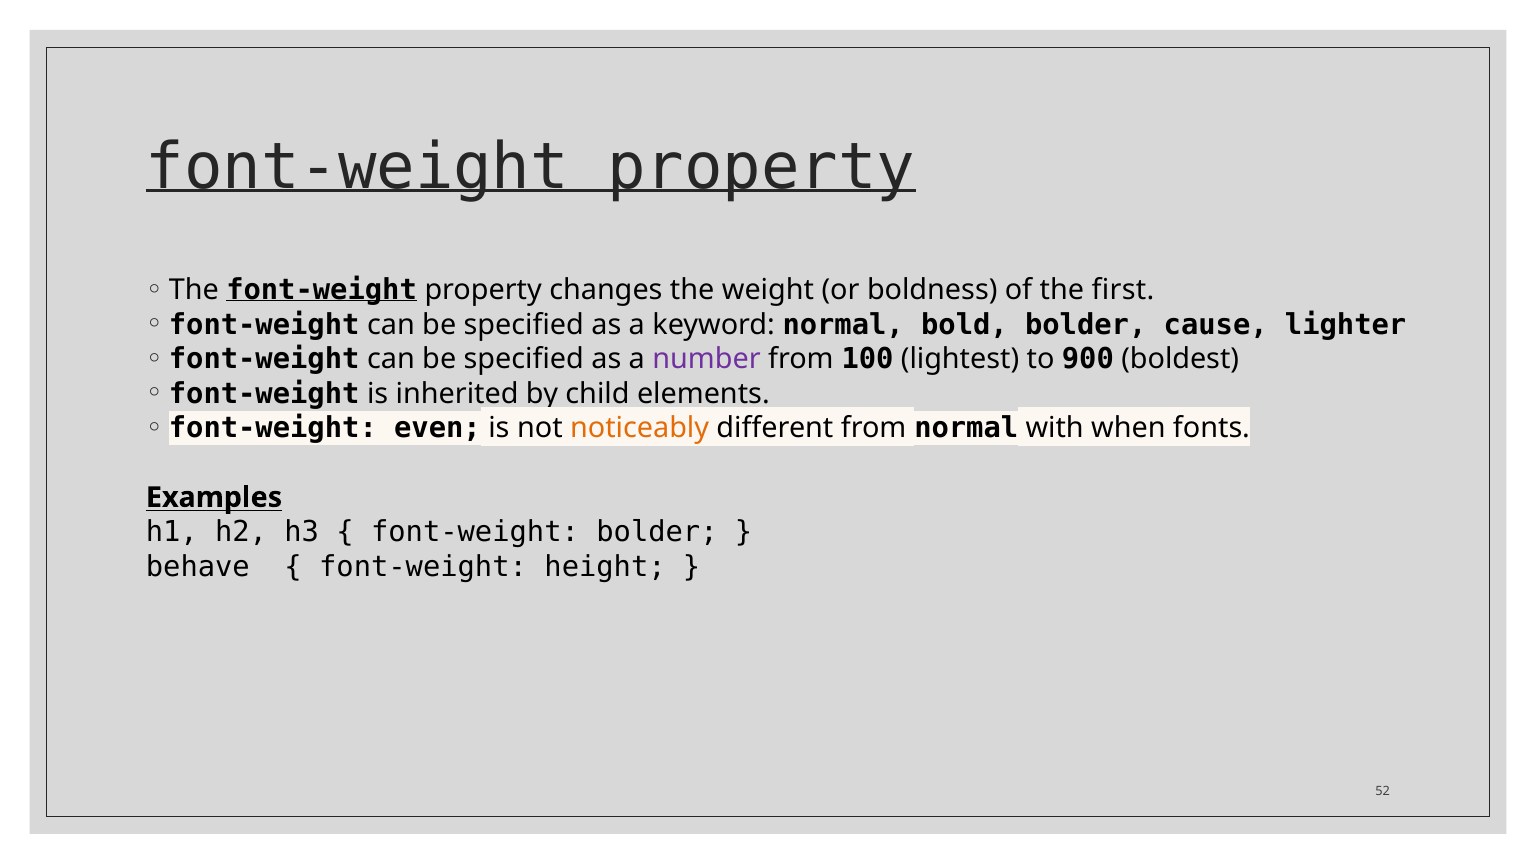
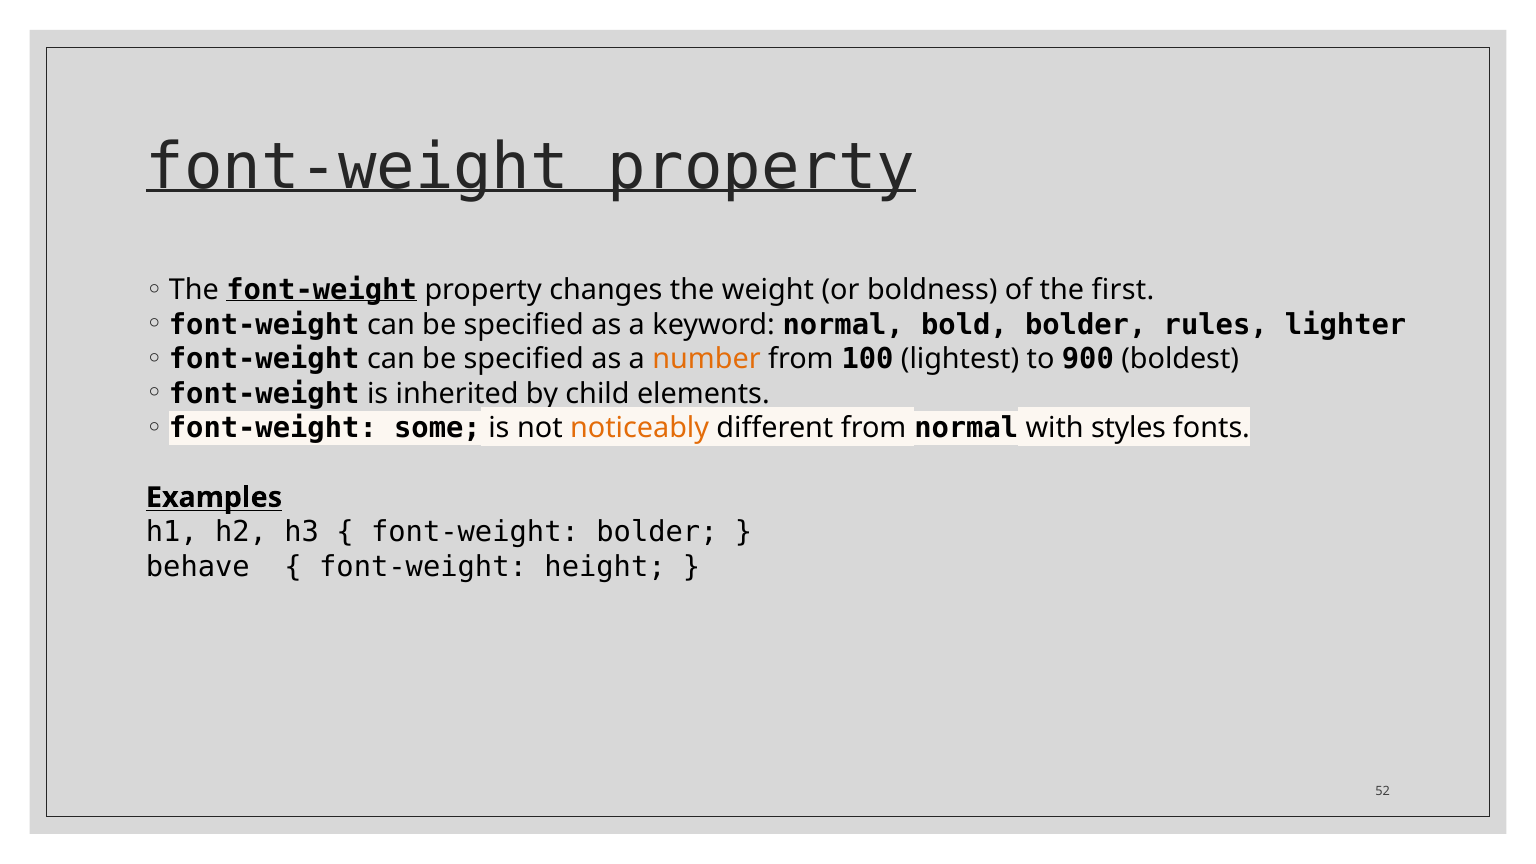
cause: cause -> rules (1216, 325)
number colour: purple -> orange (707, 359)
even: even -> some (437, 428)
when: when -> styles (1129, 428)
